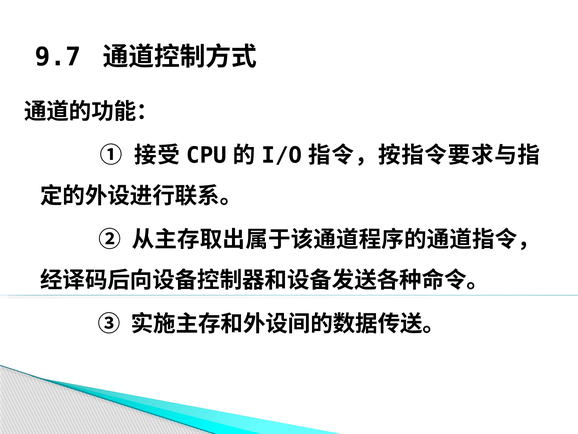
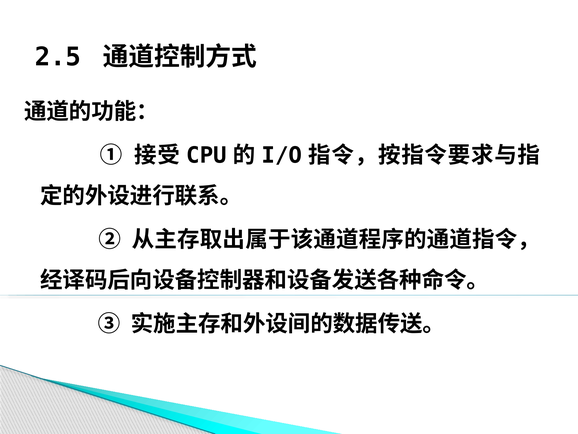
9.7: 9.7 -> 2.5 (58, 57)
